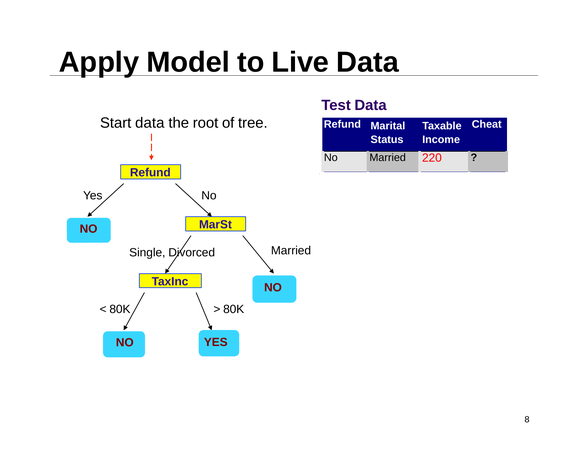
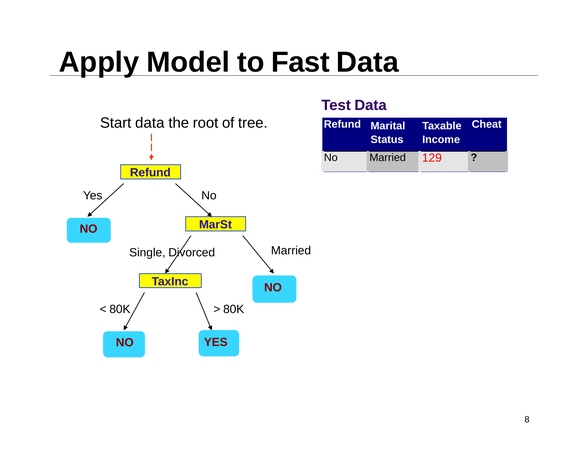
Live: Live -> Fast (300, 62)
220: 220 -> 129 (432, 158)
